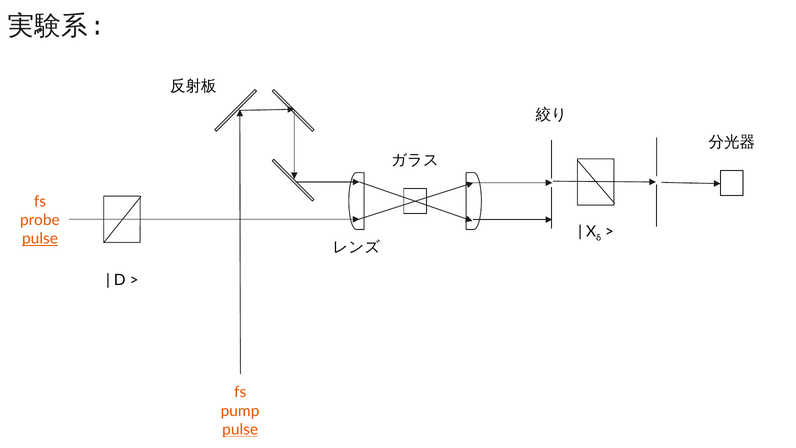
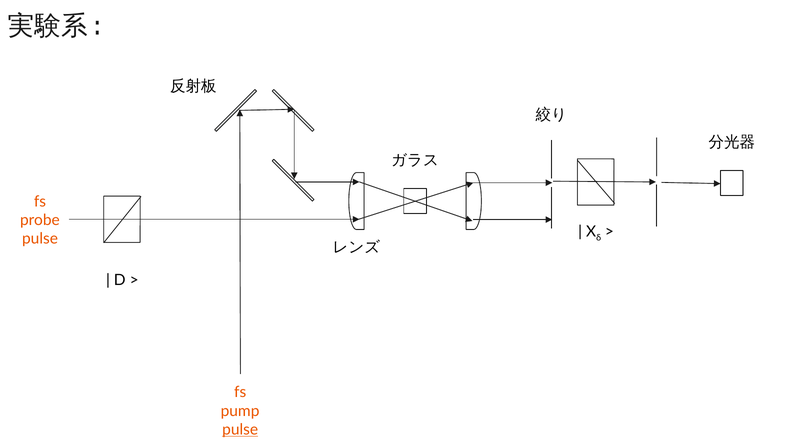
pulse underline: present -> none (40, 239)
